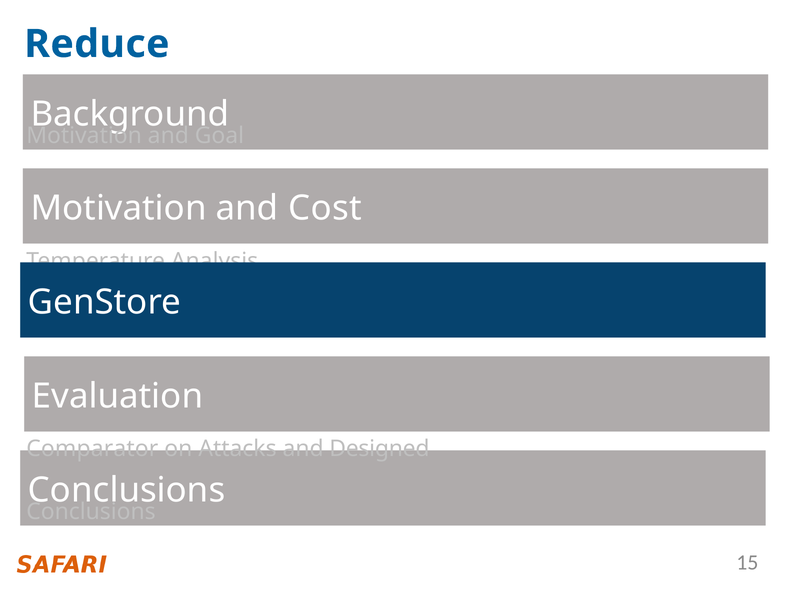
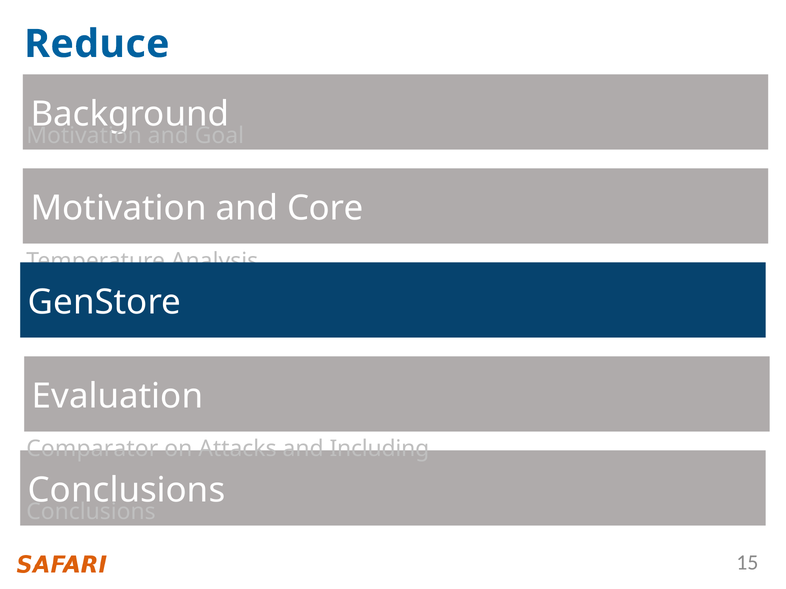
Cost: Cost -> Core (325, 209)
Designed: Designed -> Including (379, 449)
